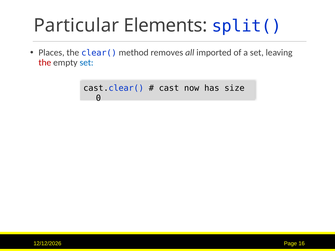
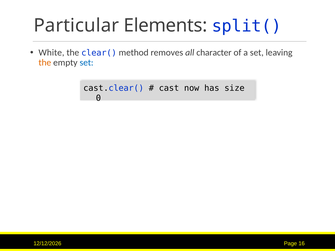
Places: Places -> White (51, 53)
imported: imported -> character (214, 53)
the colour: red -> orange (45, 63)
